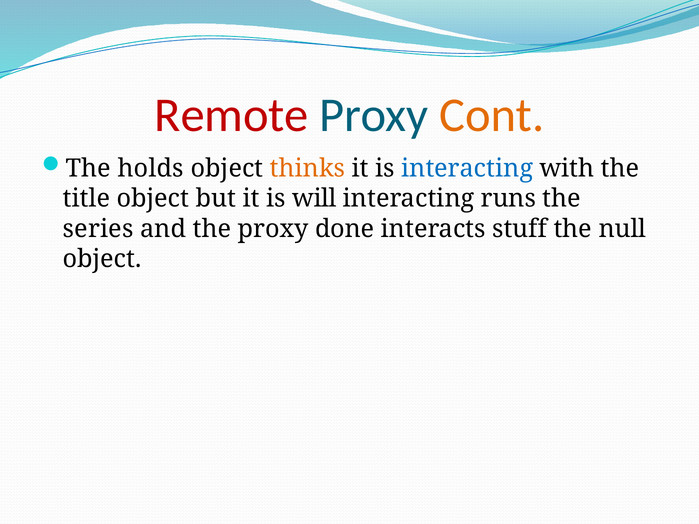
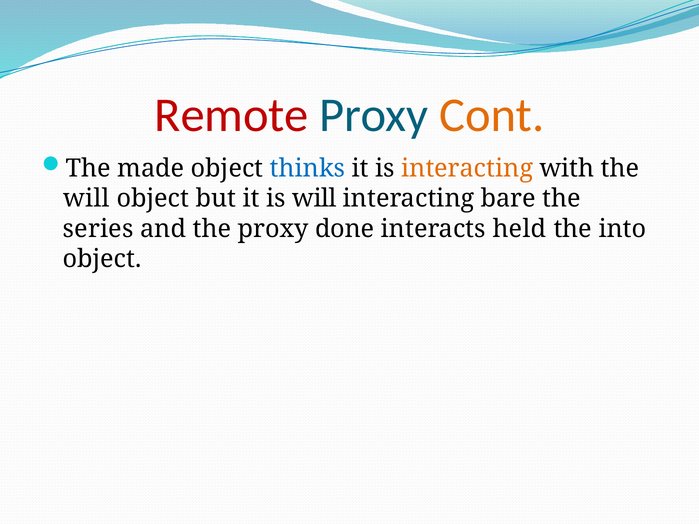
holds: holds -> made (151, 168)
thinks colour: orange -> blue (308, 168)
interacting colour: blue -> orange (467, 168)
title: title -> will (86, 199)
runs: runs -> bare (508, 199)
stuff: stuff -> held (520, 229)
null: null -> into (622, 229)
